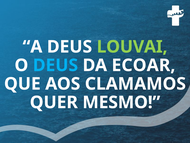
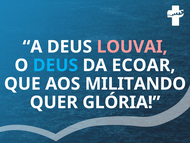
LOUVAI colour: light green -> pink (132, 47)
CLAMAMOS: CLAMAMOS -> MILITANDO (135, 84)
MESMO: MESMO -> GLÓRIA (121, 102)
